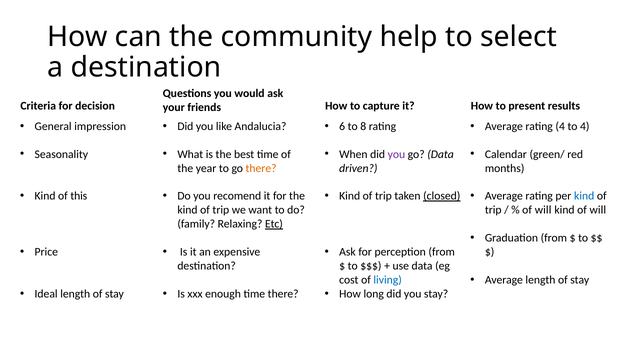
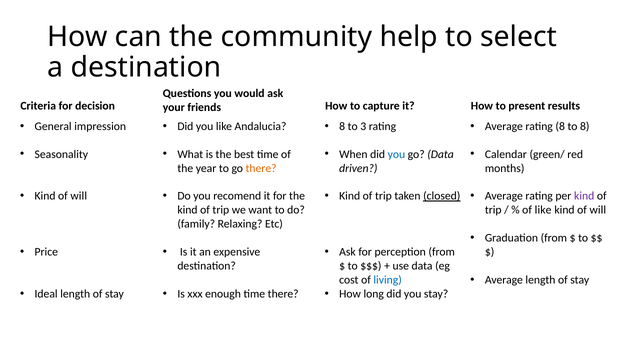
6: 6 -> 8 (342, 126)
8: 8 -> 3 (363, 126)
rating 4: 4 -> 8 (560, 126)
to 4: 4 -> 8 (585, 126)
you colour: purple -> blue (396, 154)
this: this -> will (79, 196)
kind colour: blue -> purple (584, 196)
will: will -> like (543, 210)
Etc underline: present -> none (274, 224)
